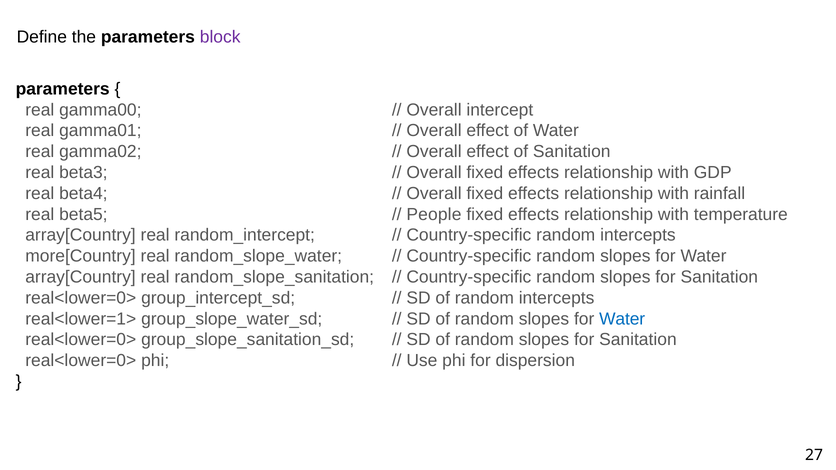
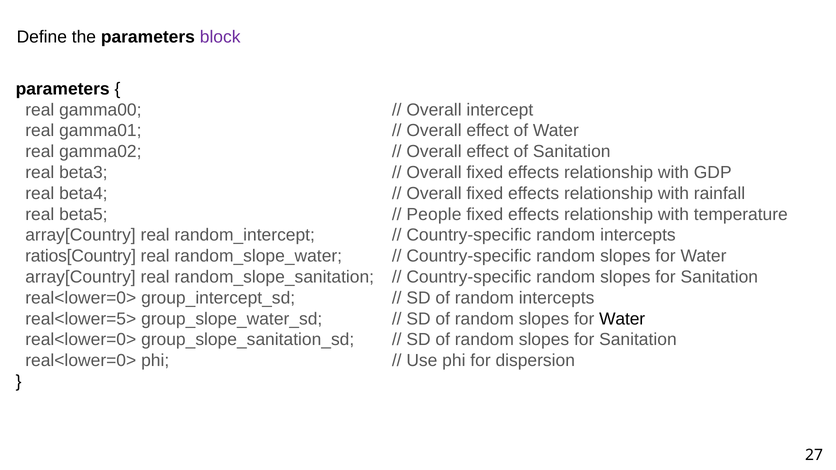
more[Country: more[Country -> ratios[Country (81, 256)
real<lower=1>: real<lower=1> -> real<lower=5> (81, 319)
Water colour: blue -> black (622, 319)
